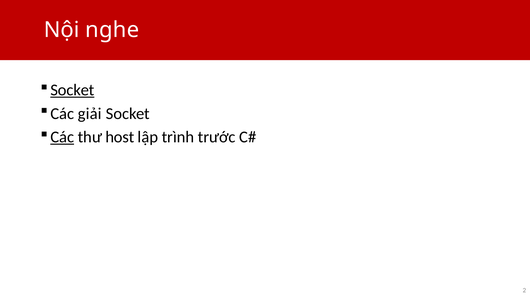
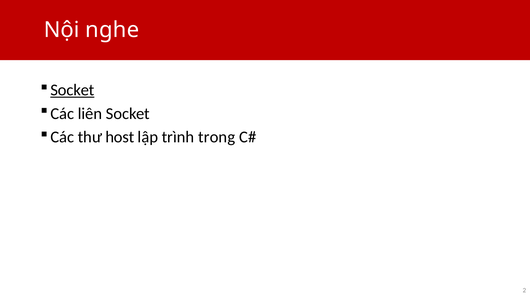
giải: giải -> liên (90, 114)
Các underline: present -> none (62, 137)
trước: trước -> trong (217, 137)
